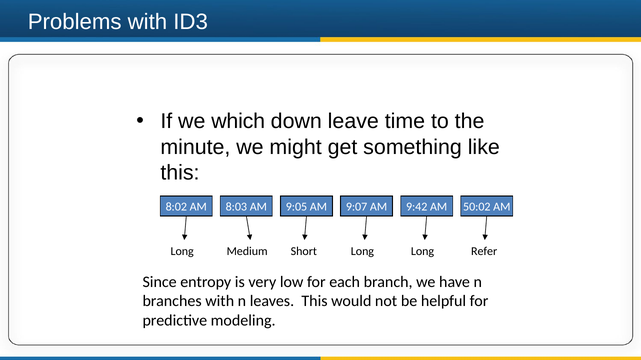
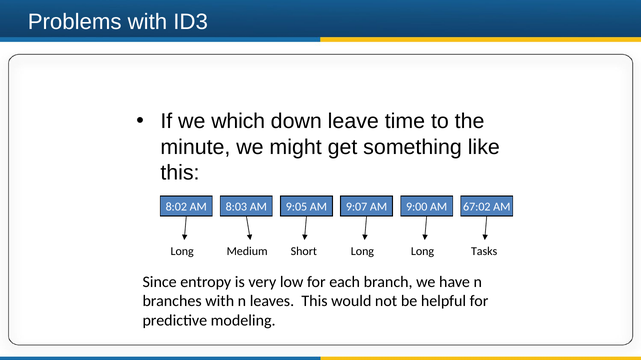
9:42: 9:42 -> 9:00 (417, 207)
50:02: 50:02 -> 67:02 (477, 207)
Refer: Refer -> Tasks (484, 252)
